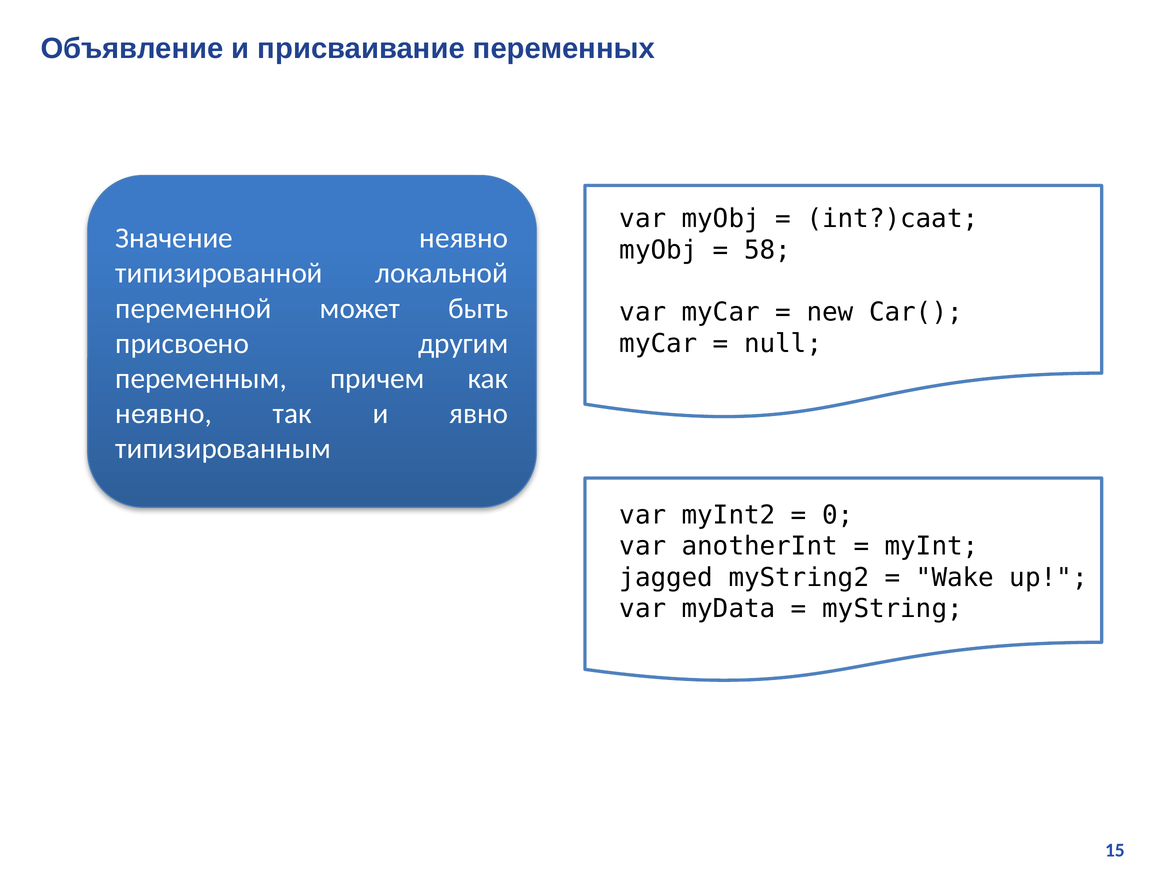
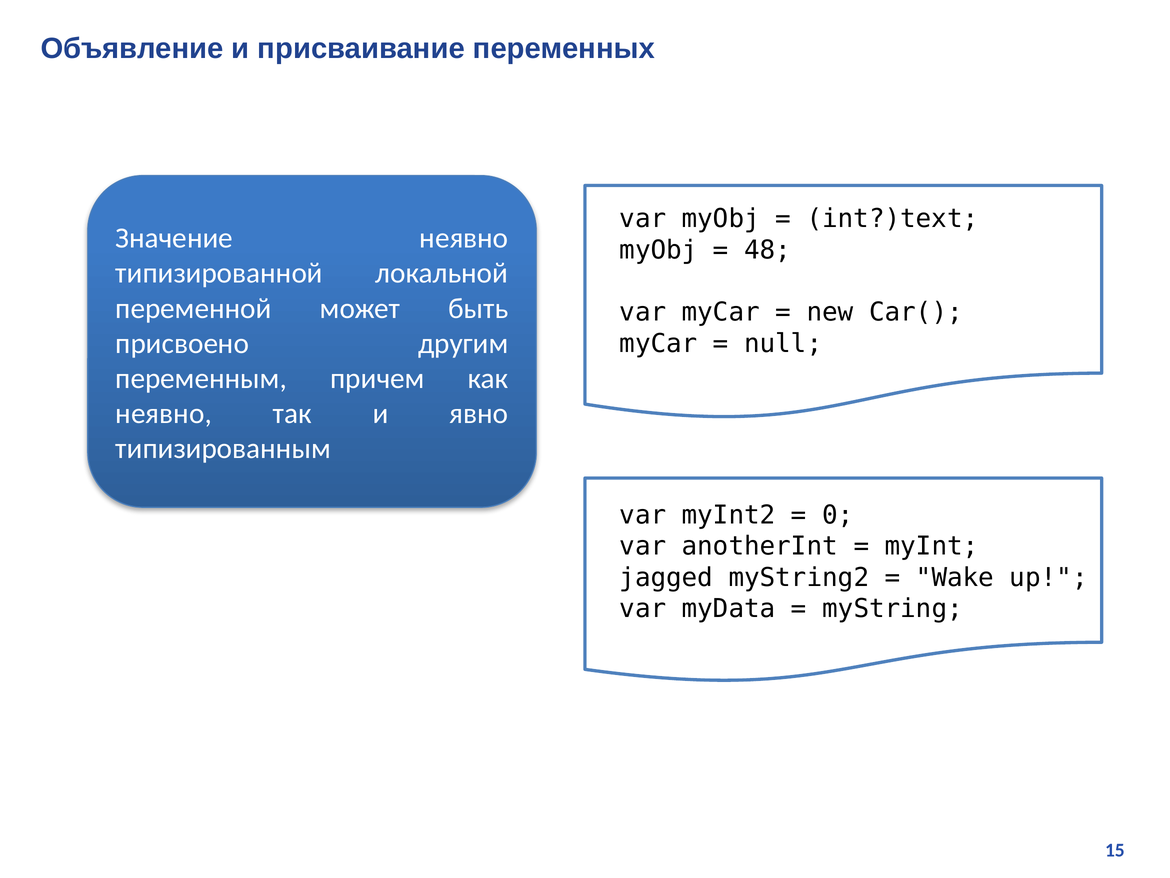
int?)cааt: int?)cааt -> int?)text (892, 219)
58: 58 -> 48 (768, 250)
